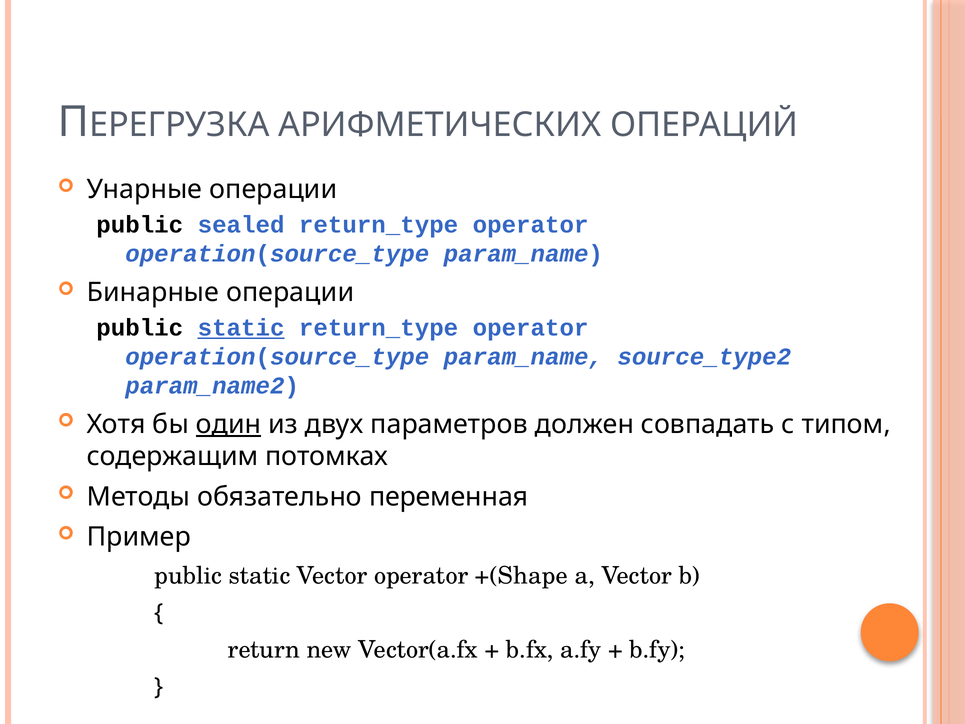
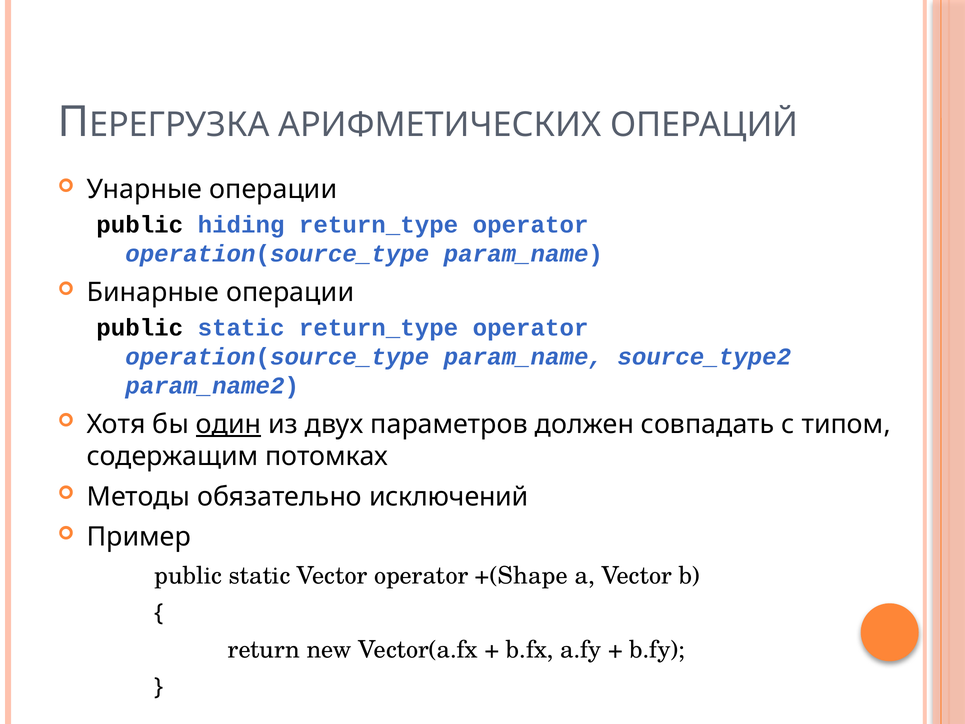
sealed: sealed -> hiding (241, 225)
static underline: present -> none (241, 328)
переменная: переменная -> исключений (449, 497)
